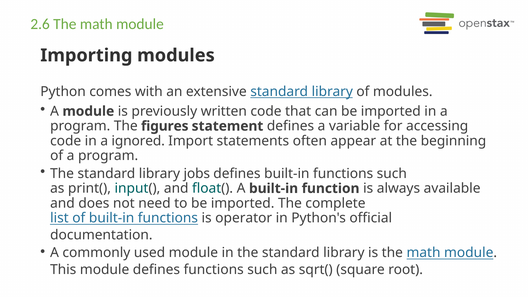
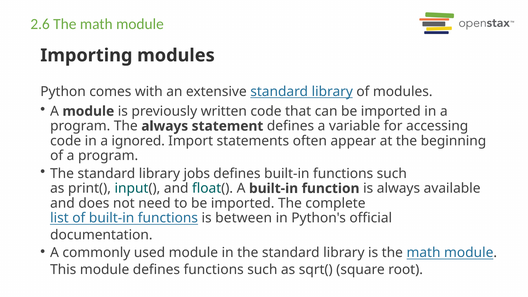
The figures: figures -> always (165, 126)
operator: operator -> between (244, 218)
